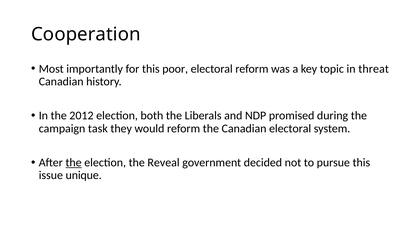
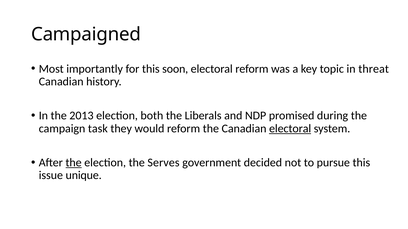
Cooperation: Cooperation -> Campaigned (86, 34)
poor: poor -> soon (175, 69)
2012: 2012 -> 2013 (81, 116)
electoral underline: none -> present (290, 129)
Reveal: Reveal -> Serves (164, 163)
